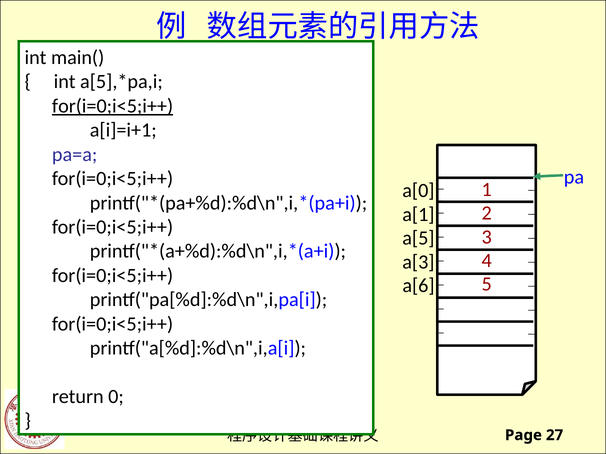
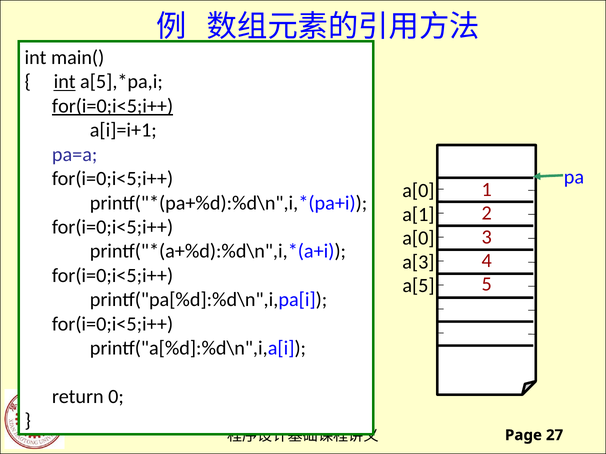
int underline: none -> present (65, 82)
a[5: a[5 -> a[0 (418, 239)
a[6: a[6 -> a[5 (419, 286)
